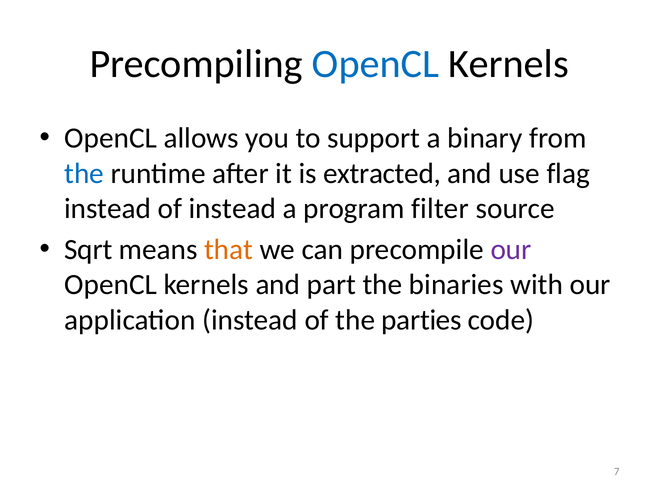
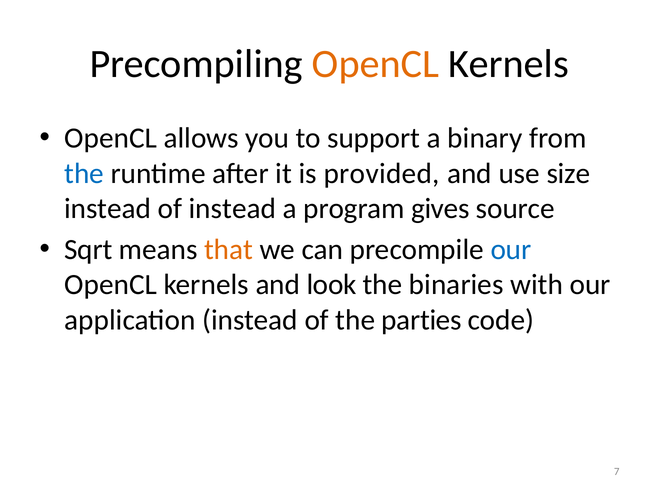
OpenCL colour: blue -> orange (376, 64)
extracted: extracted -> provided (382, 173)
flag: flag -> size (568, 173)
filter: filter -> gives (440, 209)
our colour: purple -> blue (511, 250)
part: part -> look (332, 285)
